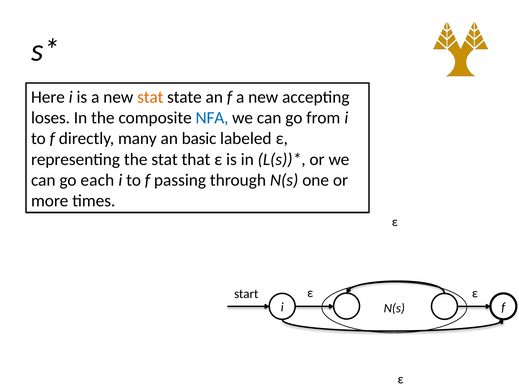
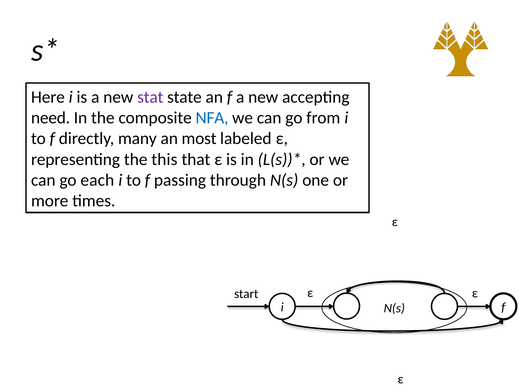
stat colour: orange -> purple (150, 97)
loses: loses -> need (51, 118)
basic: basic -> most (199, 139)
the stat: stat -> this (164, 159)
